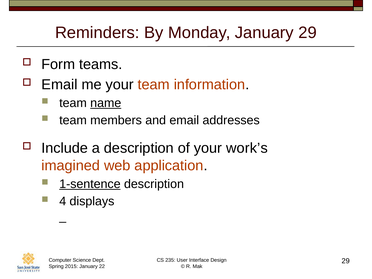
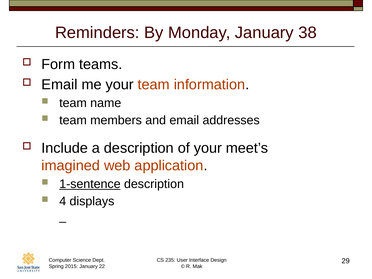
January 29: 29 -> 38 (308, 33)
name underline: present -> none (106, 103)
work’s: work’s -> meet’s (247, 148)
